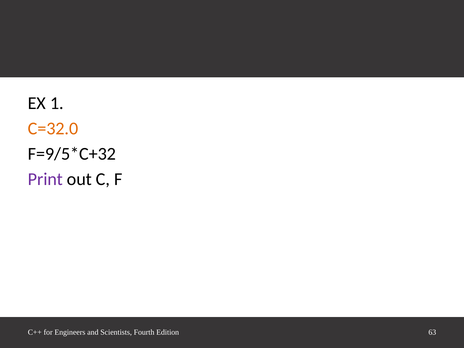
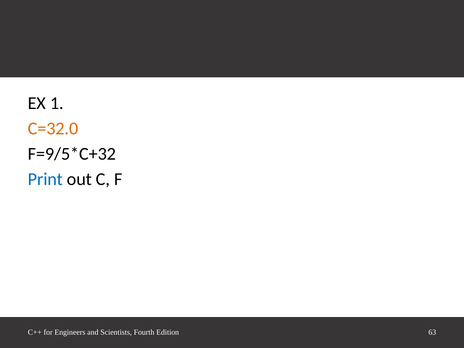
Print colour: purple -> blue (45, 179)
